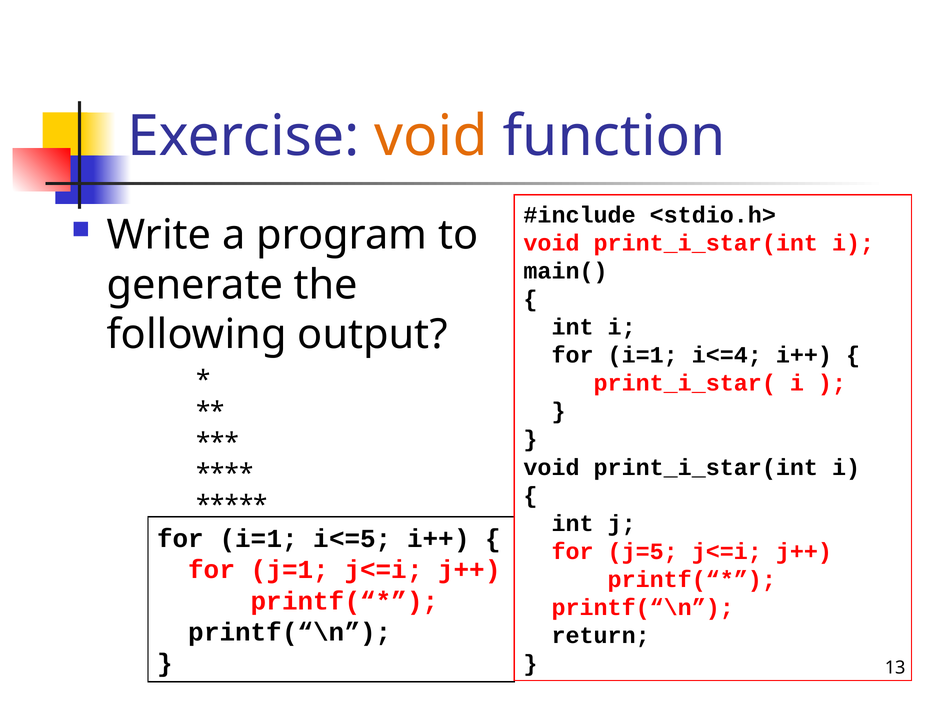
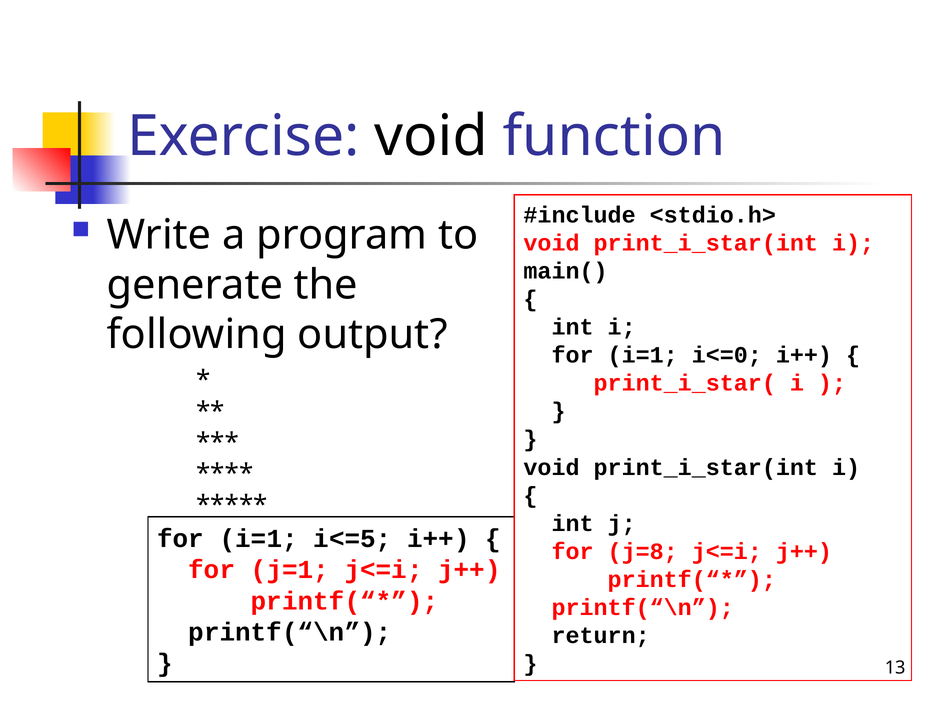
void colour: orange -> black (431, 136)
i<=4: i<=4 -> i<=0 (727, 355)
j=5: j=5 -> j=8 (643, 552)
